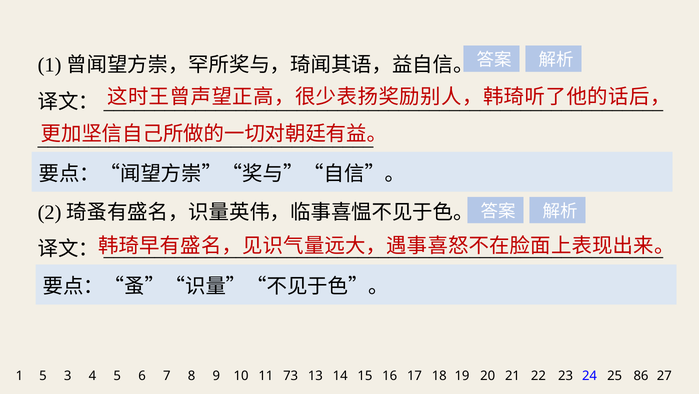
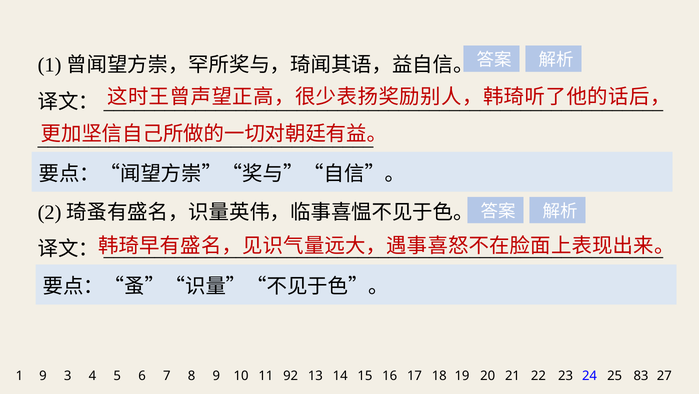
1 5: 5 -> 9 (43, 375)
73: 73 -> 92 (291, 375)
86: 86 -> 83 (641, 375)
